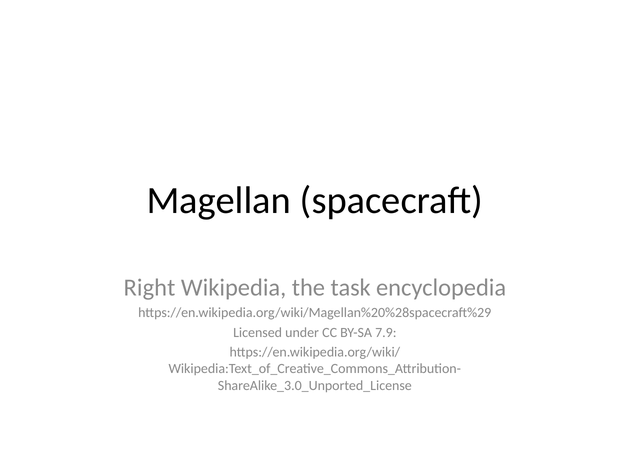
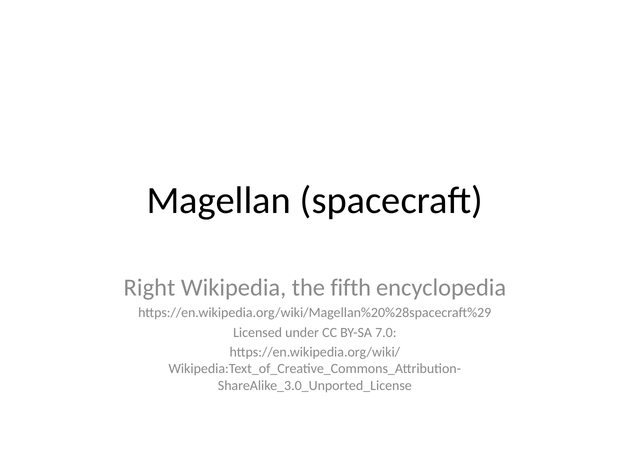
task: task -> fifth (351, 287)
7.9: 7.9 -> 7.0 (386, 332)
